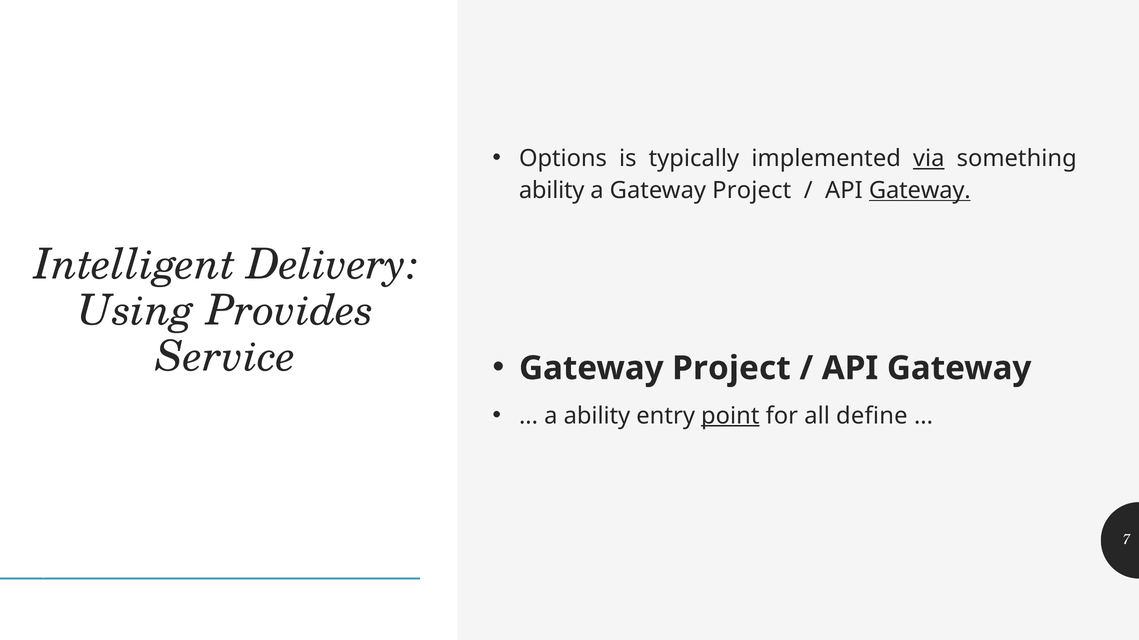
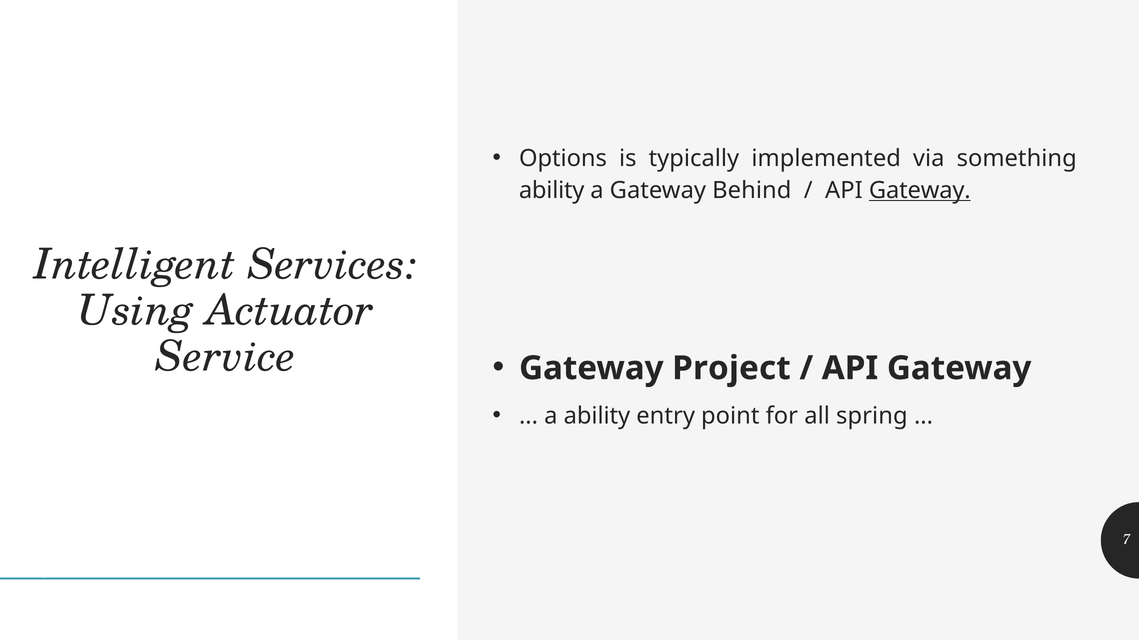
via underline: present -> none (929, 159)
a Gateway Project: Project -> Behind (752, 191)
Delivery: Delivery -> Services (332, 265)
Provides: Provides -> Actuator (290, 311)
point underline: present -> none (730, 416)
define: define -> spring (872, 416)
